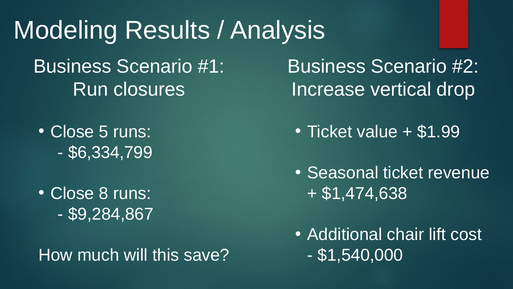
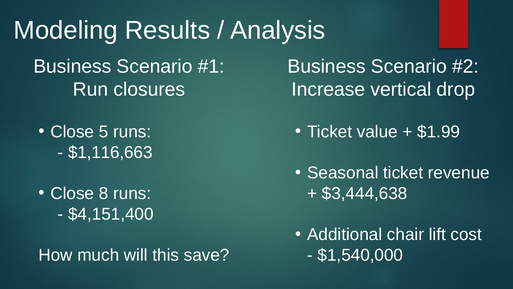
$6,334,799: $6,334,799 -> $1,116,663 (110, 152)
$1,474,638: $1,474,638 -> $3,444,638 (365, 193)
$9,284,867: $9,284,867 -> $4,151,400 (111, 214)
